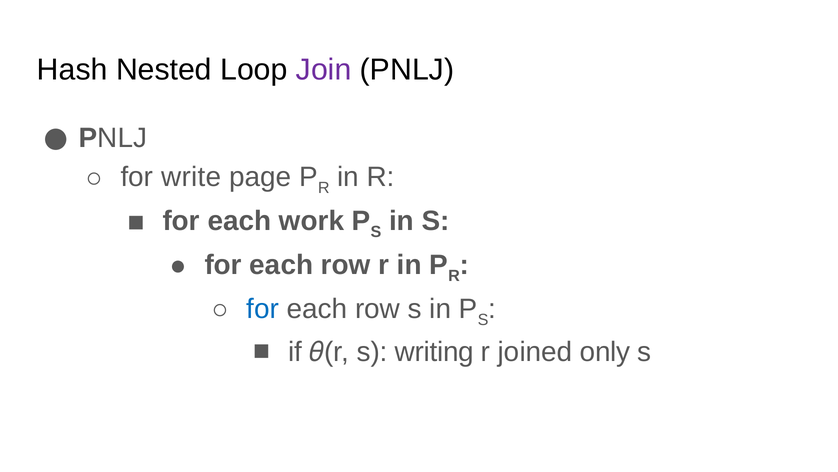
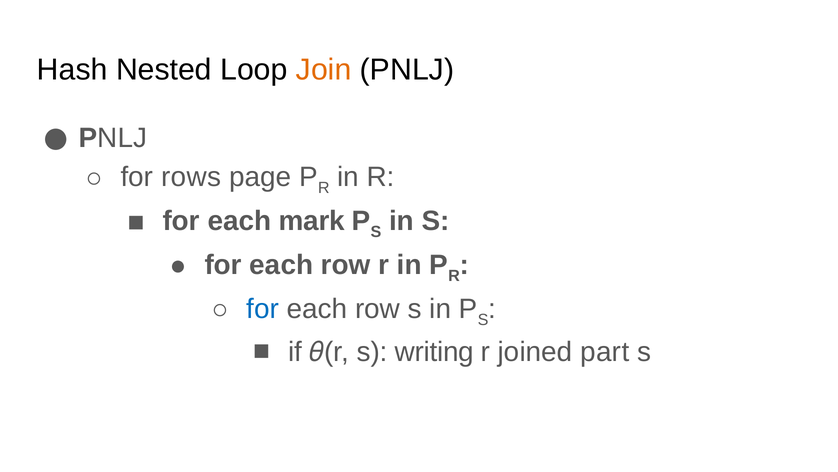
Join colour: purple -> orange (324, 69)
write: write -> rows (191, 177)
work: work -> mark (312, 221)
only: only -> part (605, 352)
